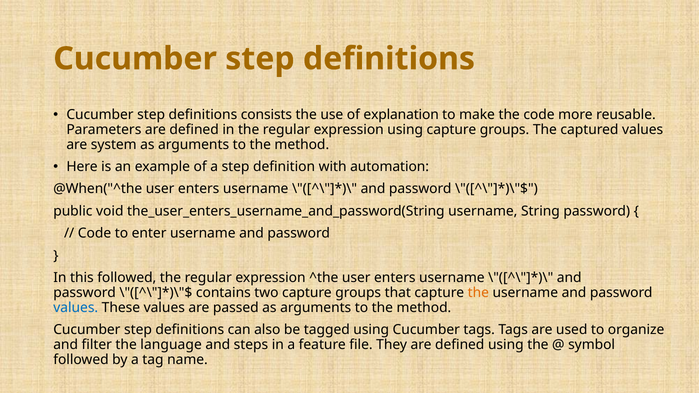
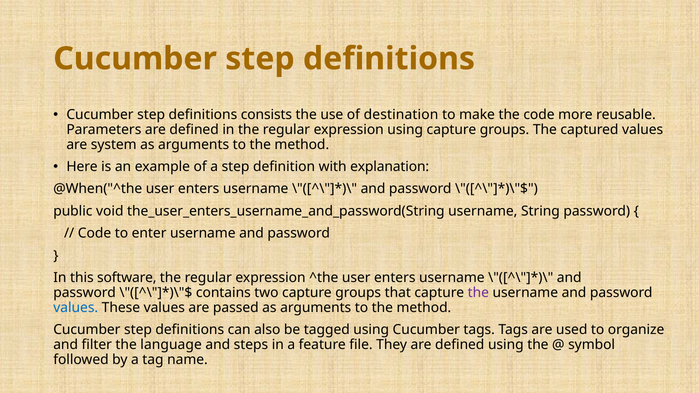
explanation: explanation -> destination (401, 115)
automation: automation -> explanation (390, 167)
this followed: followed -> software (127, 278)
the colour: orange -> purple (478, 293)
